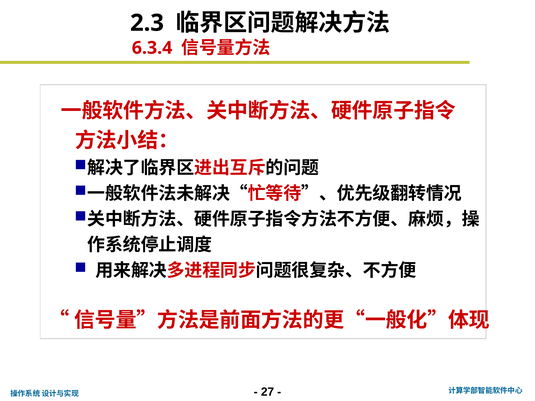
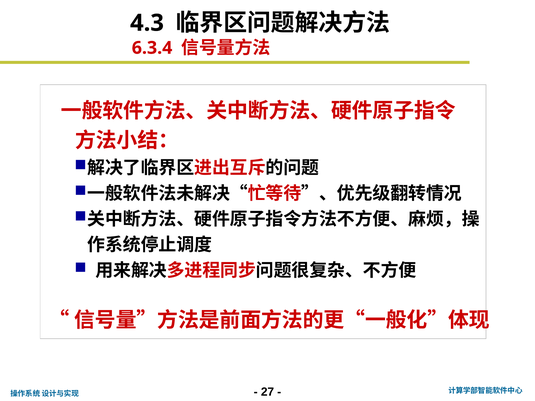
2.3: 2.3 -> 4.3 (147, 23)
